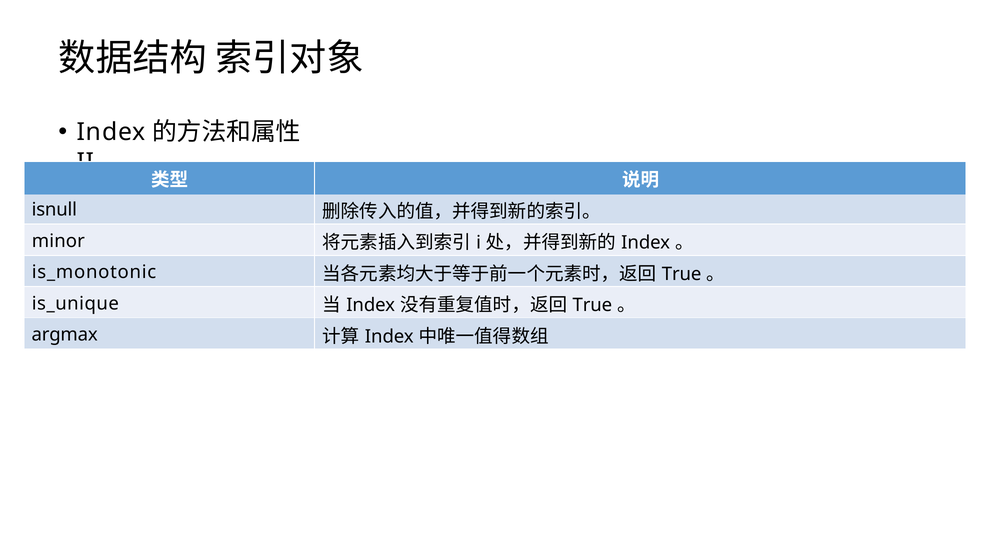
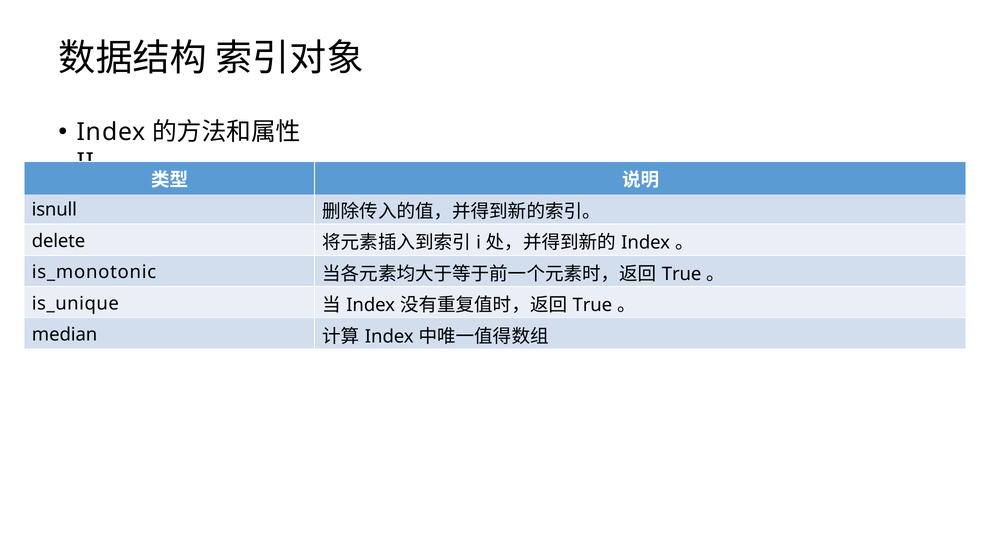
minor: minor -> delete (59, 241)
argmax: argmax -> median (65, 335)
